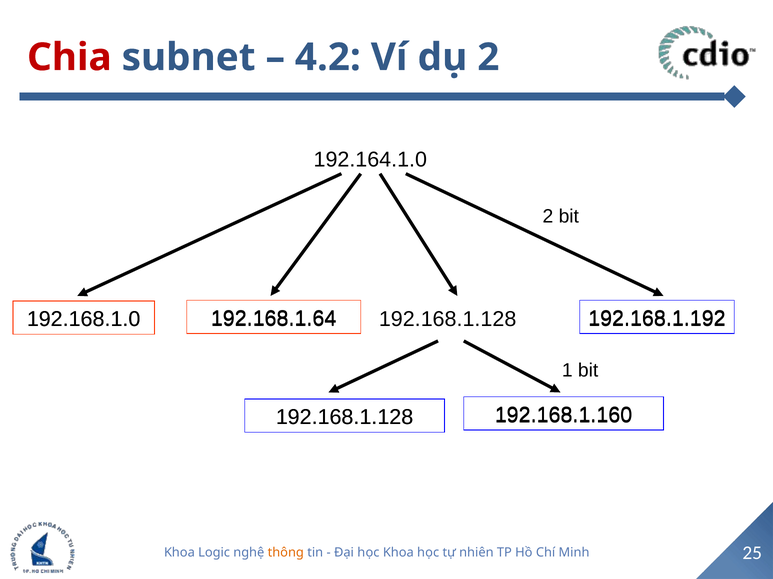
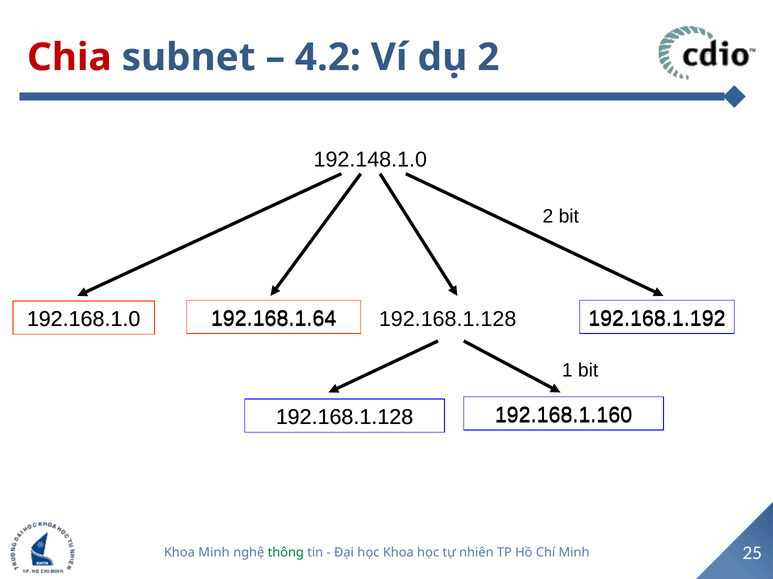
192.164.1.0: 192.164.1.0 -> 192.148.1.0 (370, 160)
Khoa Logic: Logic -> Minh (214, 553)
thông colour: orange -> green (286, 553)
